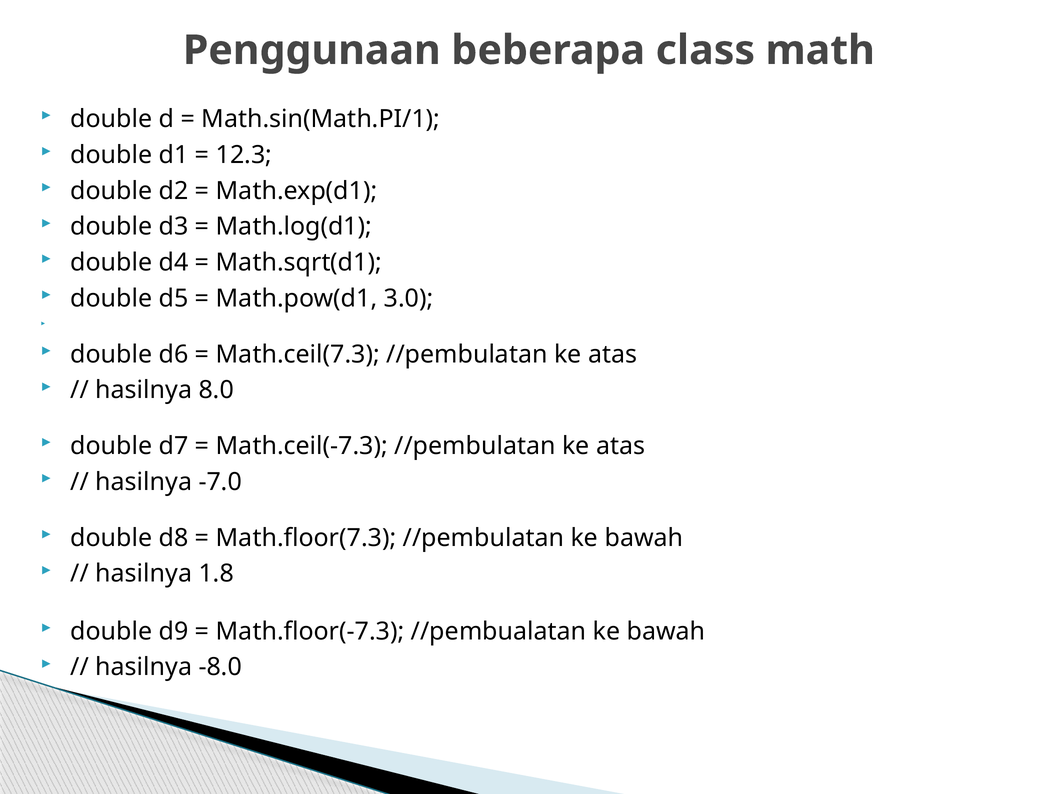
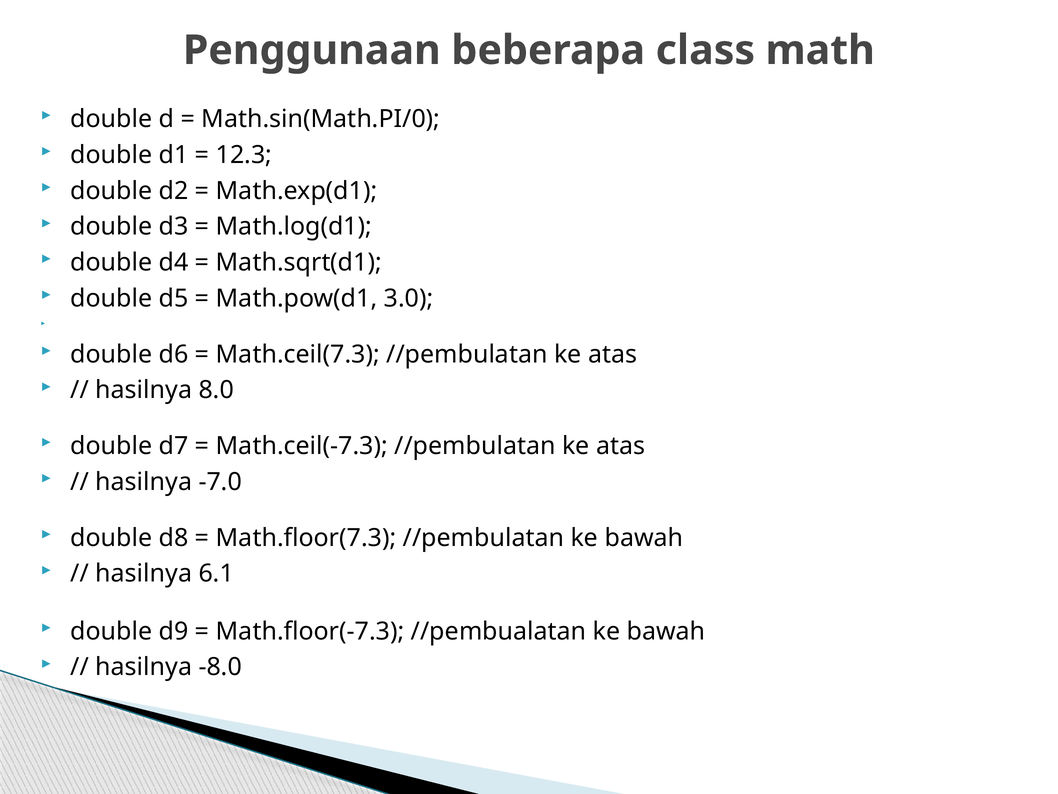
Math.sin(Math.PI/1: Math.sin(Math.PI/1 -> Math.sin(Math.PI/0 (321, 119)
1.8: 1.8 -> 6.1 (216, 573)
